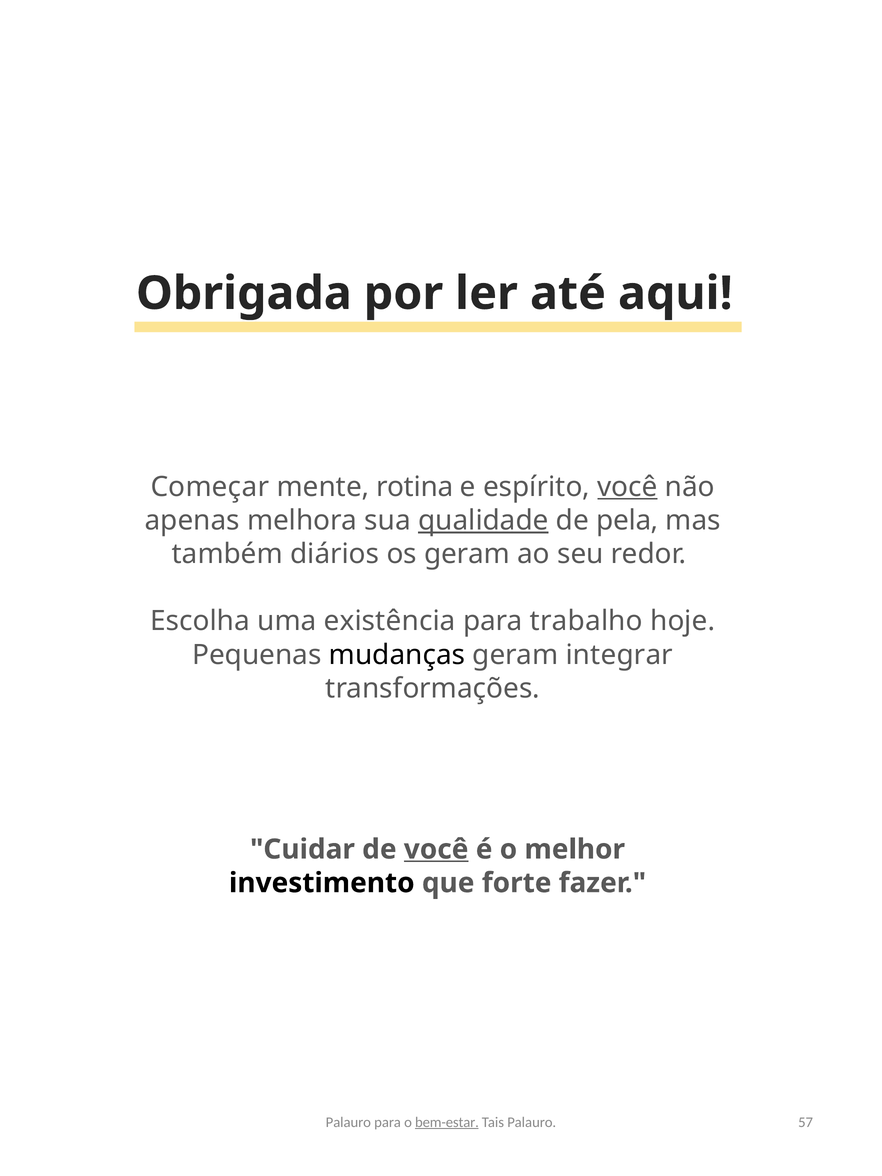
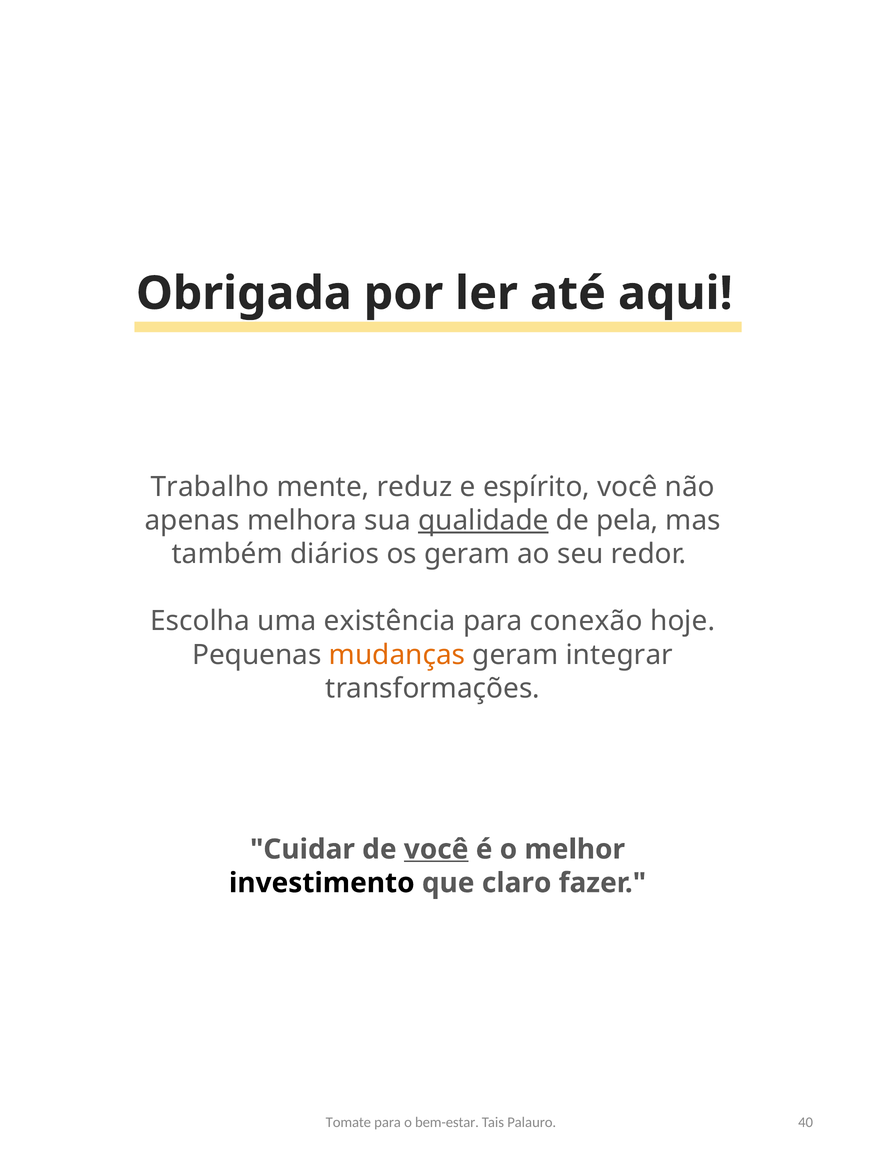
Começar: Começar -> Trabalho (210, 487)
rotina: rotina -> reduz (415, 487)
você underline: present -> none (627, 487)
trabalho: trabalho -> conexão (586, 621)
mudanças colour: black -> orange (397, 655)
forte: forte -> claro (517, 883)
Palauro: Palauro -> Tomate (348, 1122)
bem-estar underline: present -> none (447, 1122)
57: 57 -> 40 (806, 1122)
